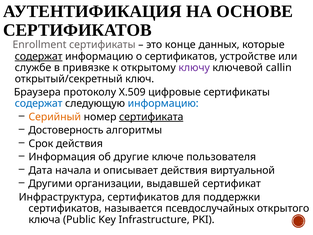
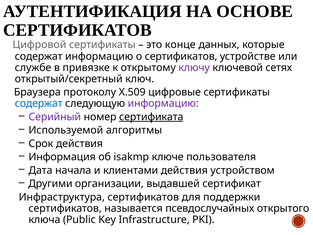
Enrollment: Enrollment -> Цифровой (39, 45)
содержат underline: present -> none (39, 56)
callin: callin -> сетях (279, 68)
информацию colour: blue -> purple (163, 103)
Серийный colour: orange -> purple (55, 117)
Достоверность: Достоверность -> Используемой (66, 130)
другие: другие -> isakmp (131, 157)
описывает: описывает -> клиентами (131, 170)
виртуальной: виртуальной -> устройством (243, 170)
